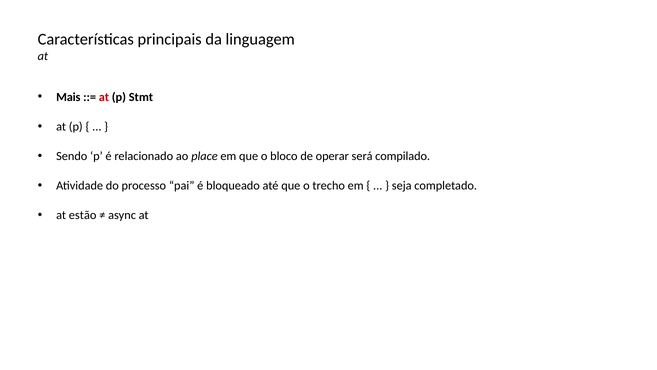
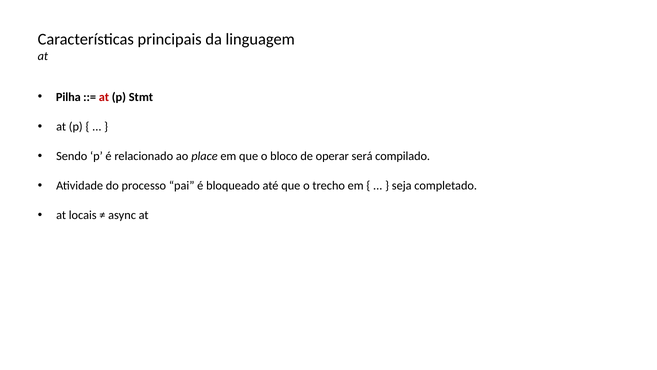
Mais: Mais -> Pilha (68, 97)
estão: estão -> locais (83, 215)
